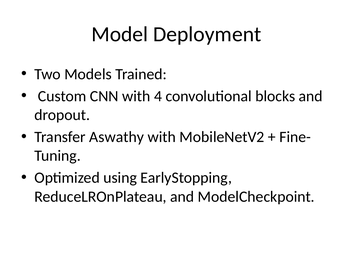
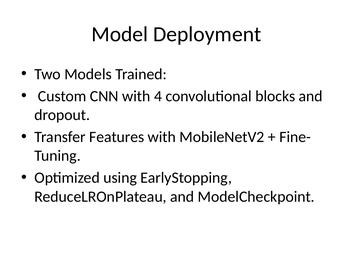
Aswathy: Aswathy -> Features (117, 137)
